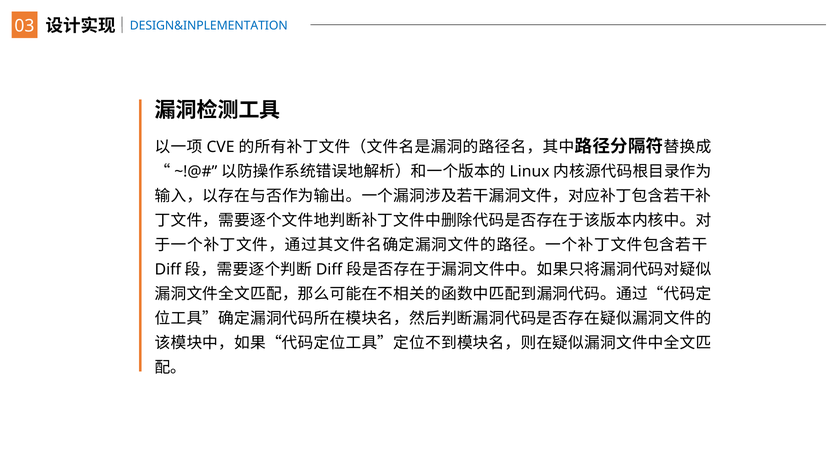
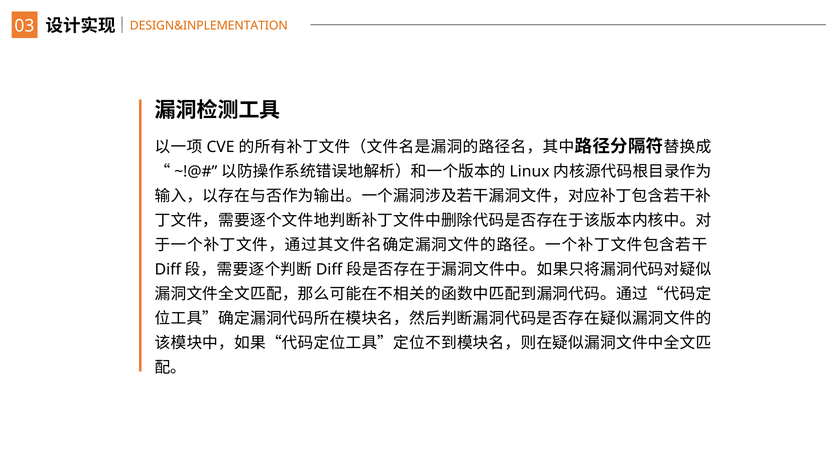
DESIGN&INPLEMENTATION colour: blue -> orange (209, 26)
